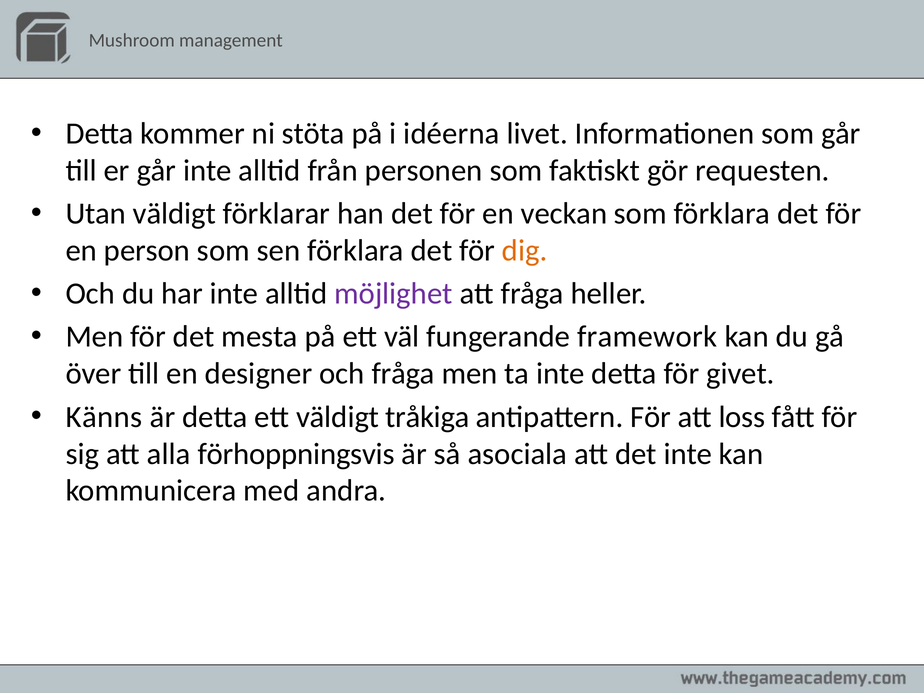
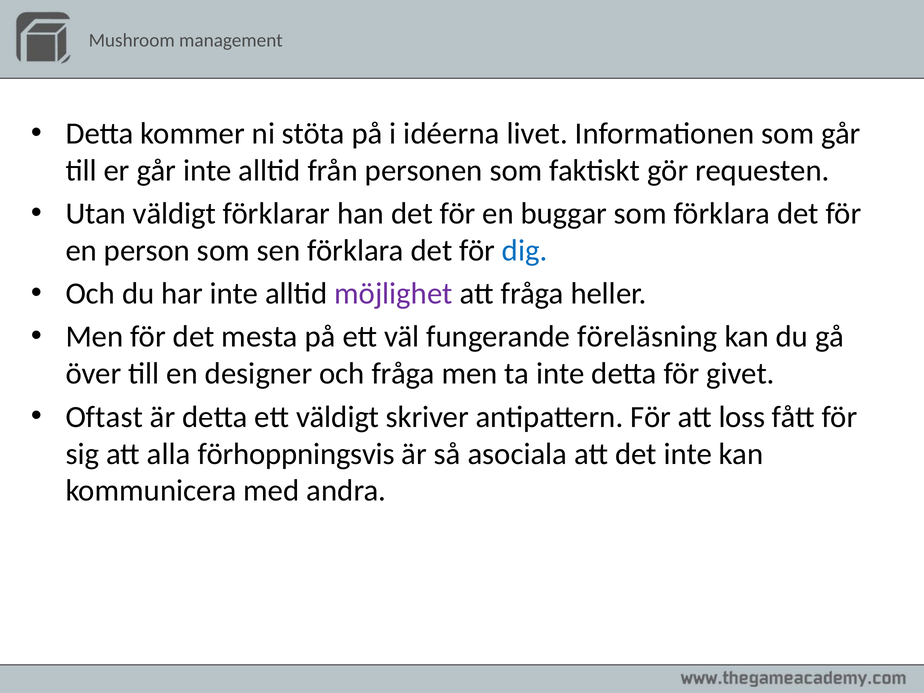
veckan: veckan -> buggar (564, 214)
dig colour: orange -> blue (525, 251)
framework: framework -> föreläsning (647, 337)
Känns: Känns -> Oftast (104, 417)
tråkiga: tråkiga -> skriver (427, 417)
